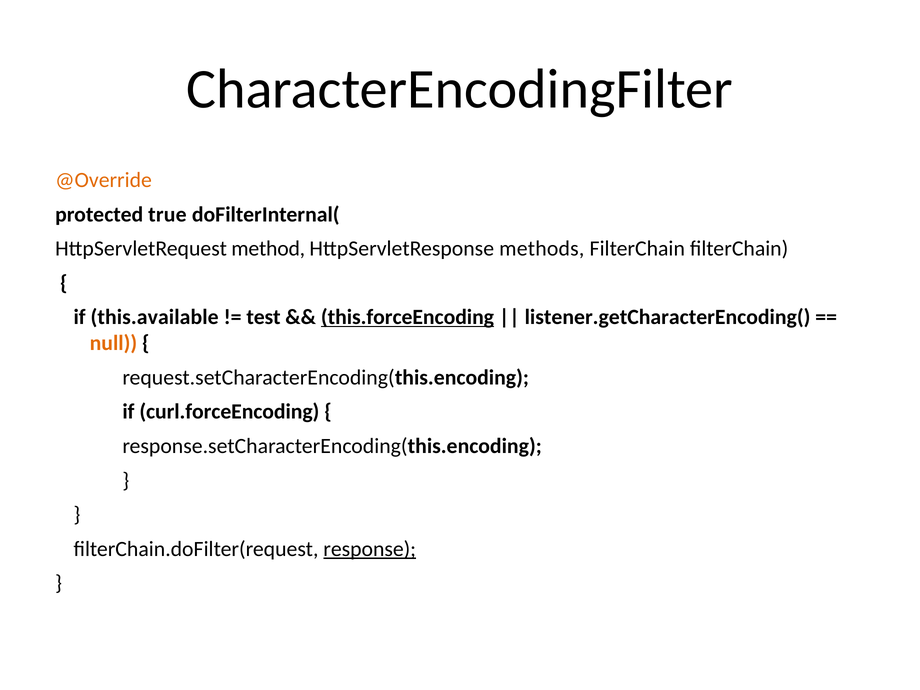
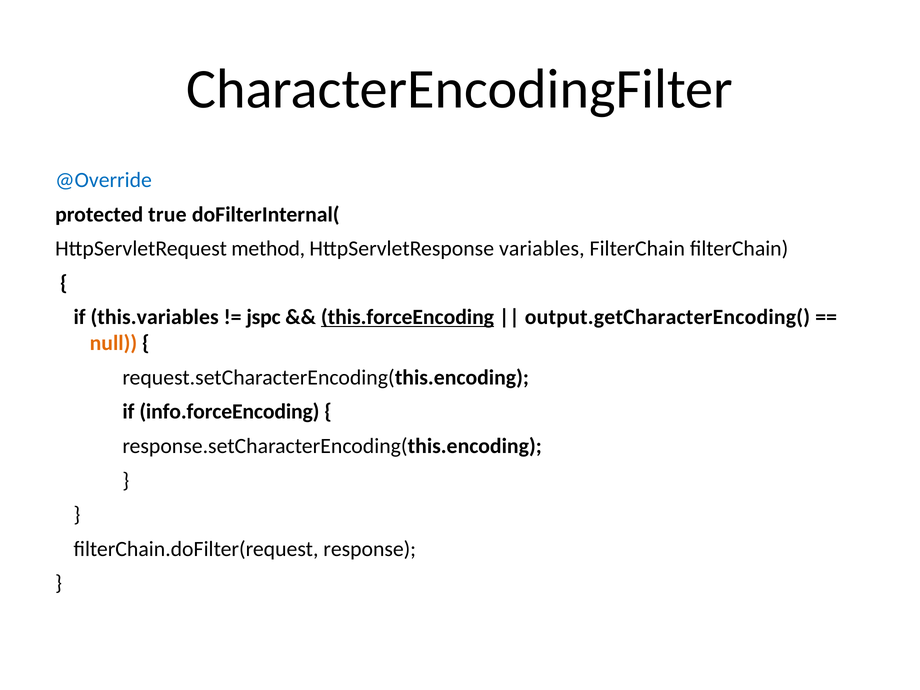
@Override colour: orange -> blue (104, 180)
methods: methods -> variables (542, 249)
this.available: this.available -> this.variables (155, 317)
test: test -> jspc (264, 317)
listener.getCharacterEncoding(: listener.getCharacterEncoding( -> output.getCharacterEncoding( (667, 317)
curl.forceEncoding: curl.forceEncoding -> info.forceEncoding (229, 412)
response underline: present -> none (370, 549)
